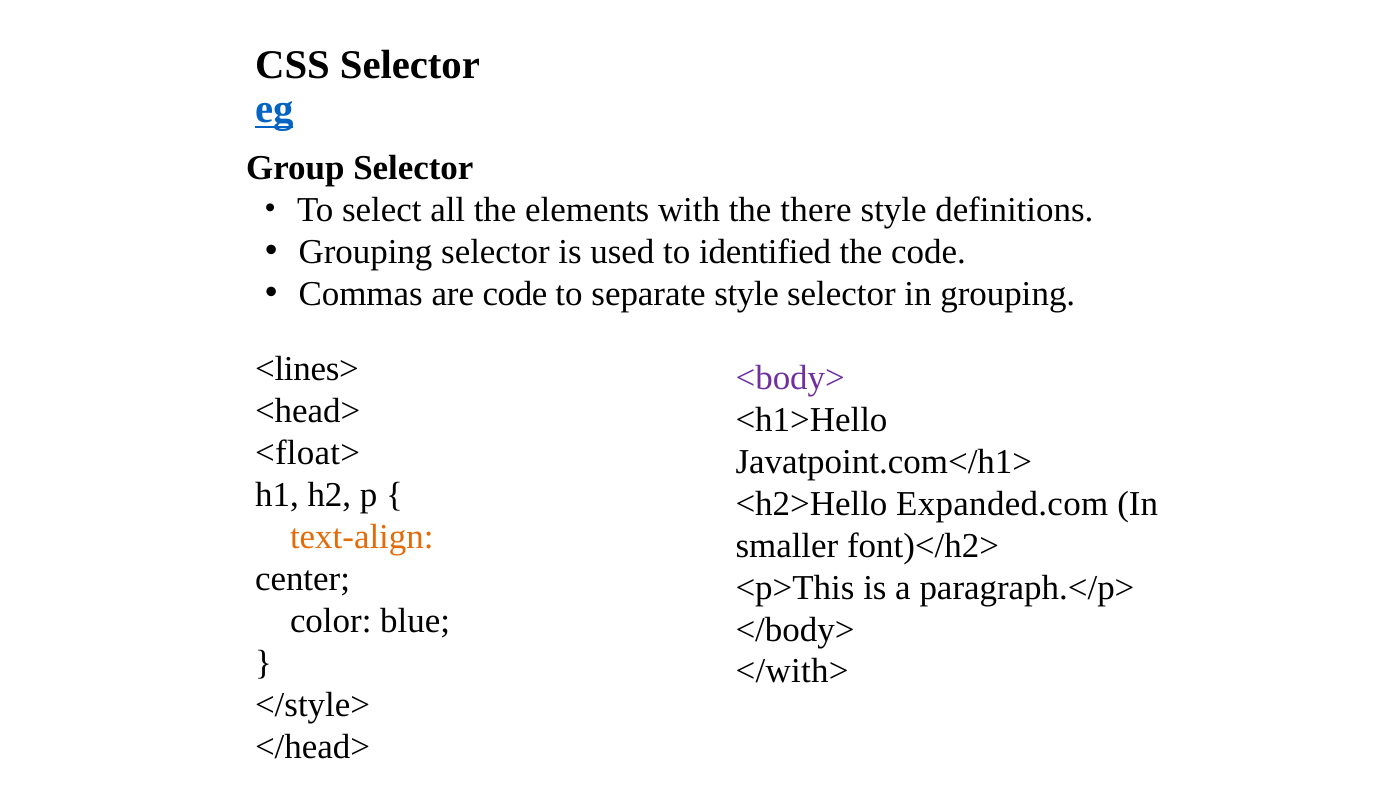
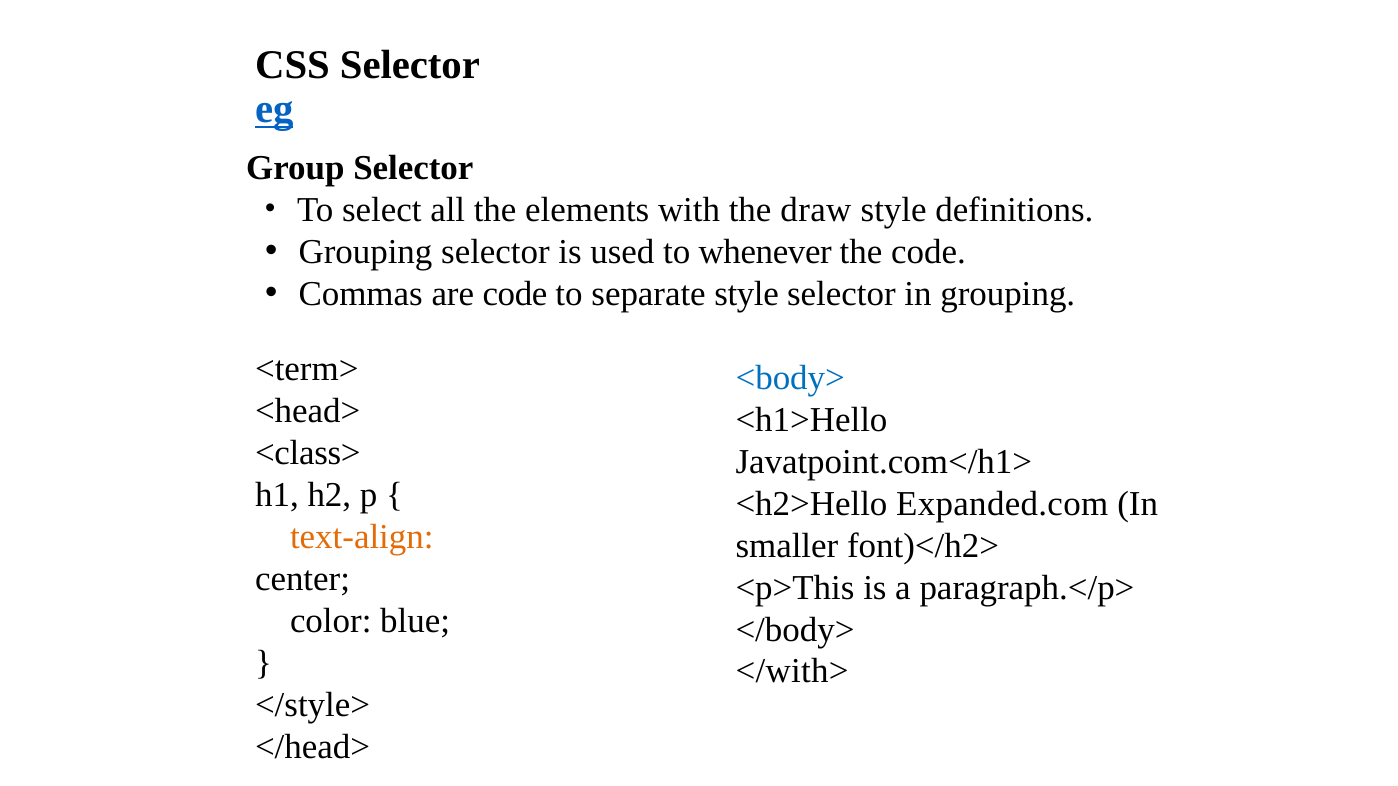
there: there -> draw (816, 210)
identified: identified -> whenever (765, 252)
<lines>: <lines> -> <term> (307, 369)
<body> colour: purple -> blue (790, 378)
<float>: <float> -> <class> (308, 453)
